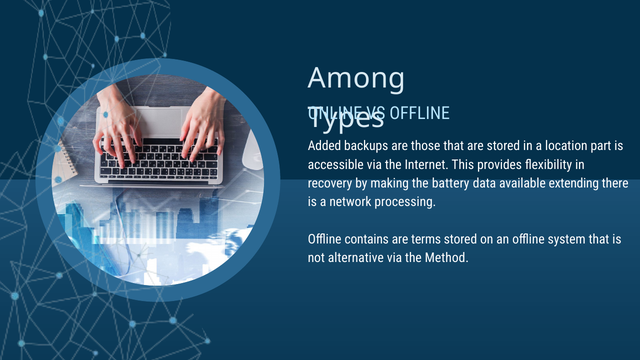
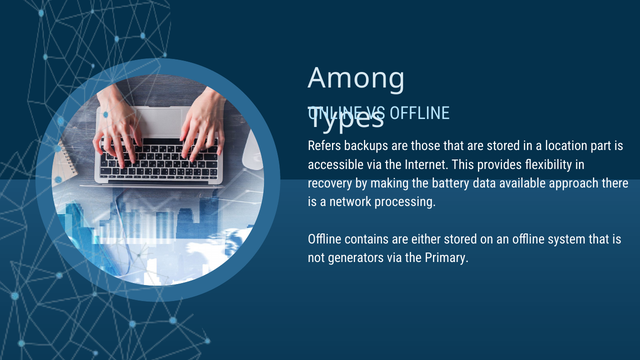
Added: Added -> Refers (324, 146)
extending: extending -> approach (574, 183)
terms: terms -> either (426, 239)
alternative: alternative -> generators (356, 258)
Method: Method -> Primary (447, 258)
